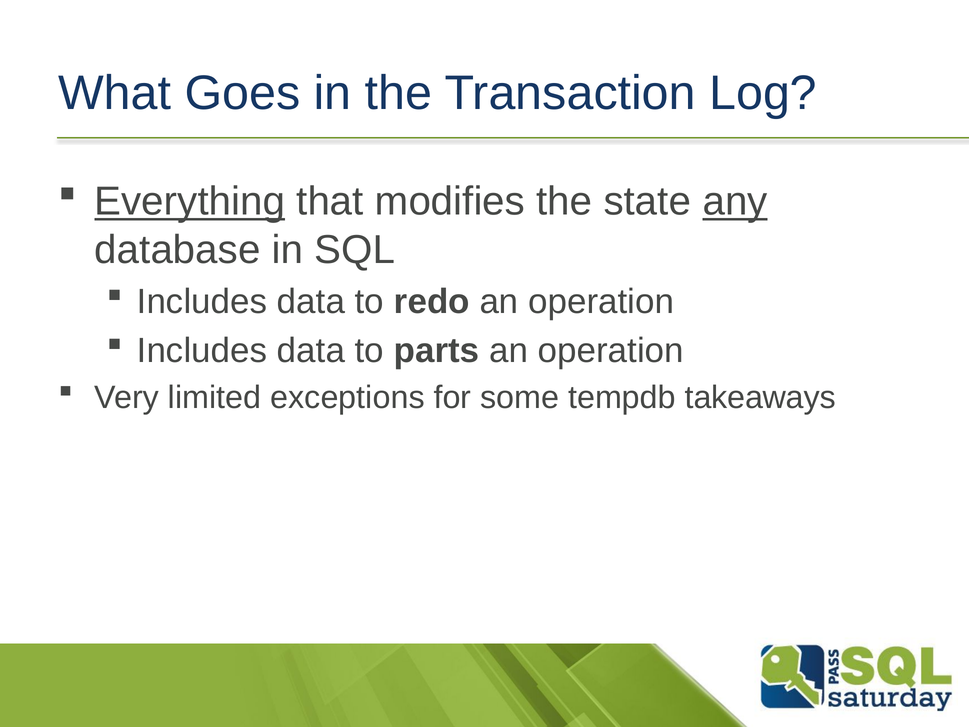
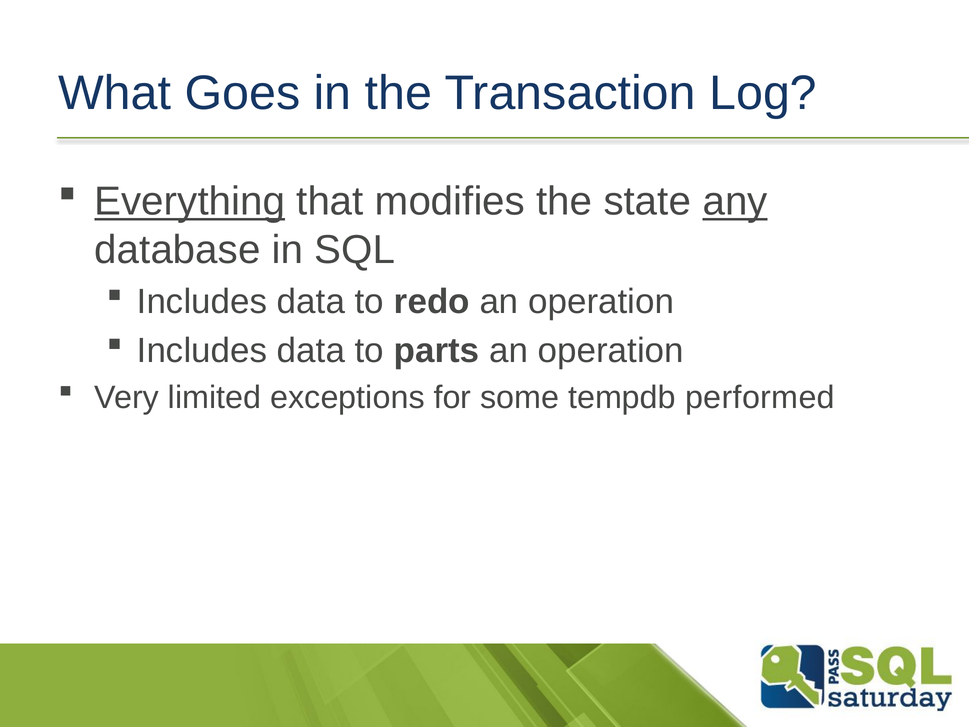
takeaways: takeaways -> performed (760, 397)
